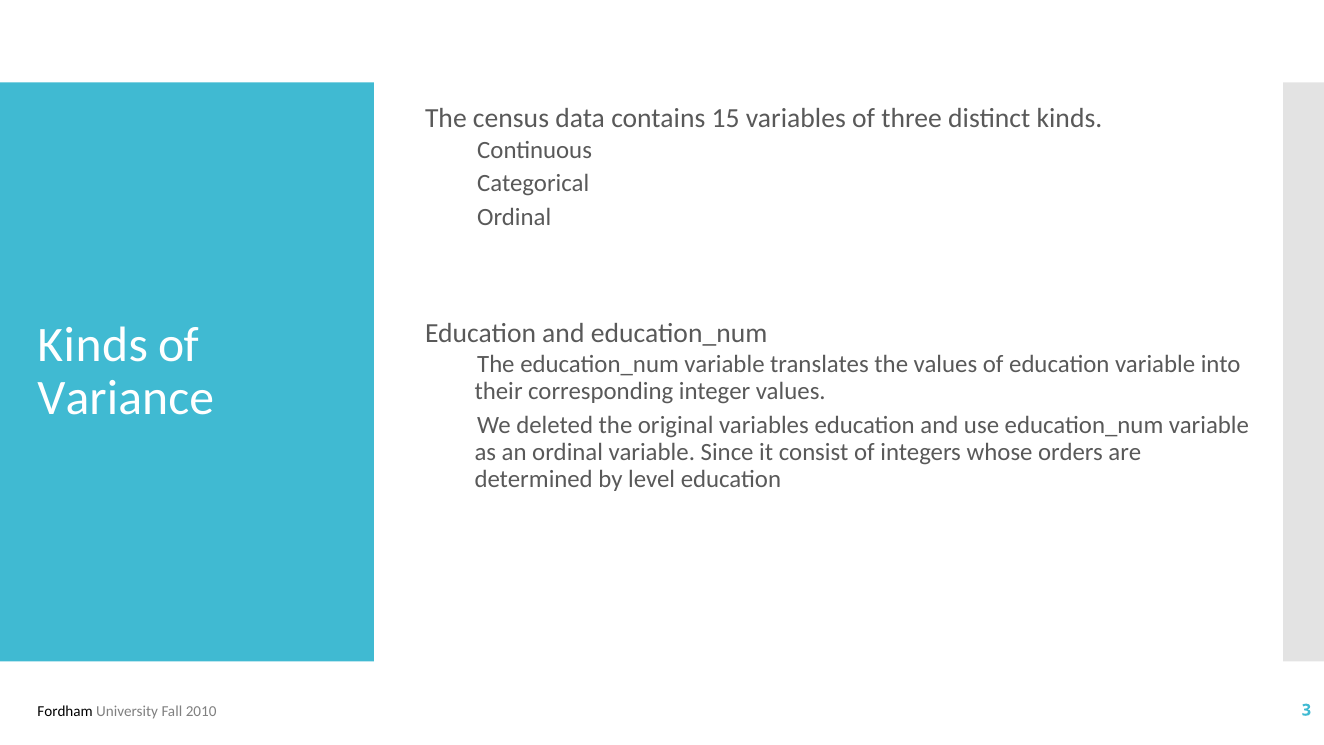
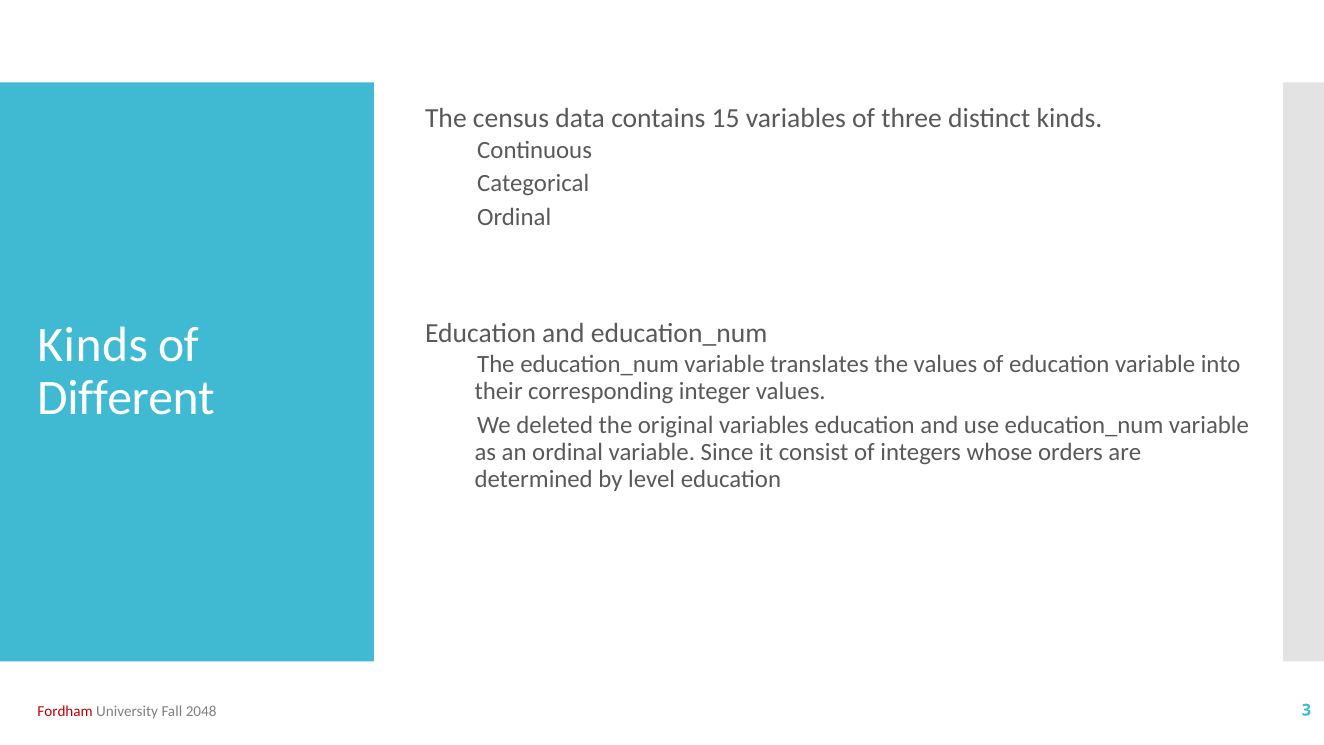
Variance: Variance -> Different (126, 398)
Fordham colour: black -> red (65, 711)
2010: 2010 -> 2048 (201, 711)
